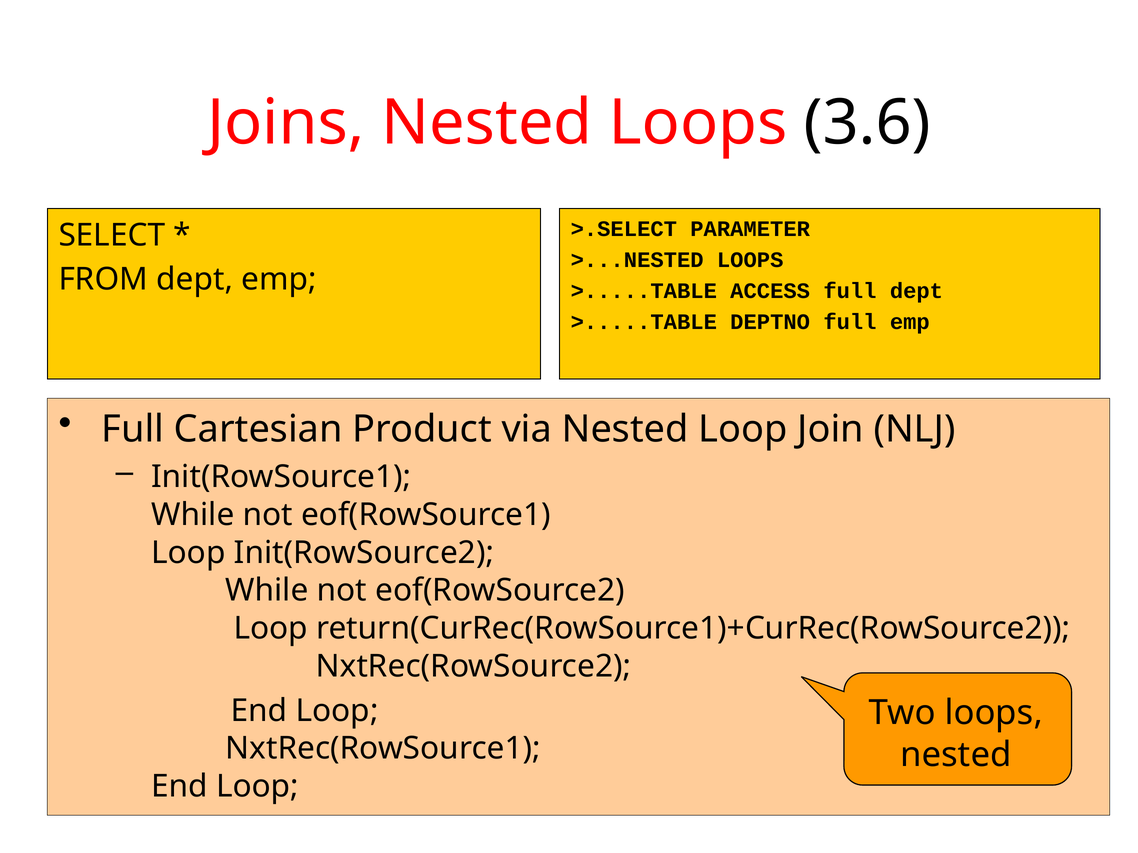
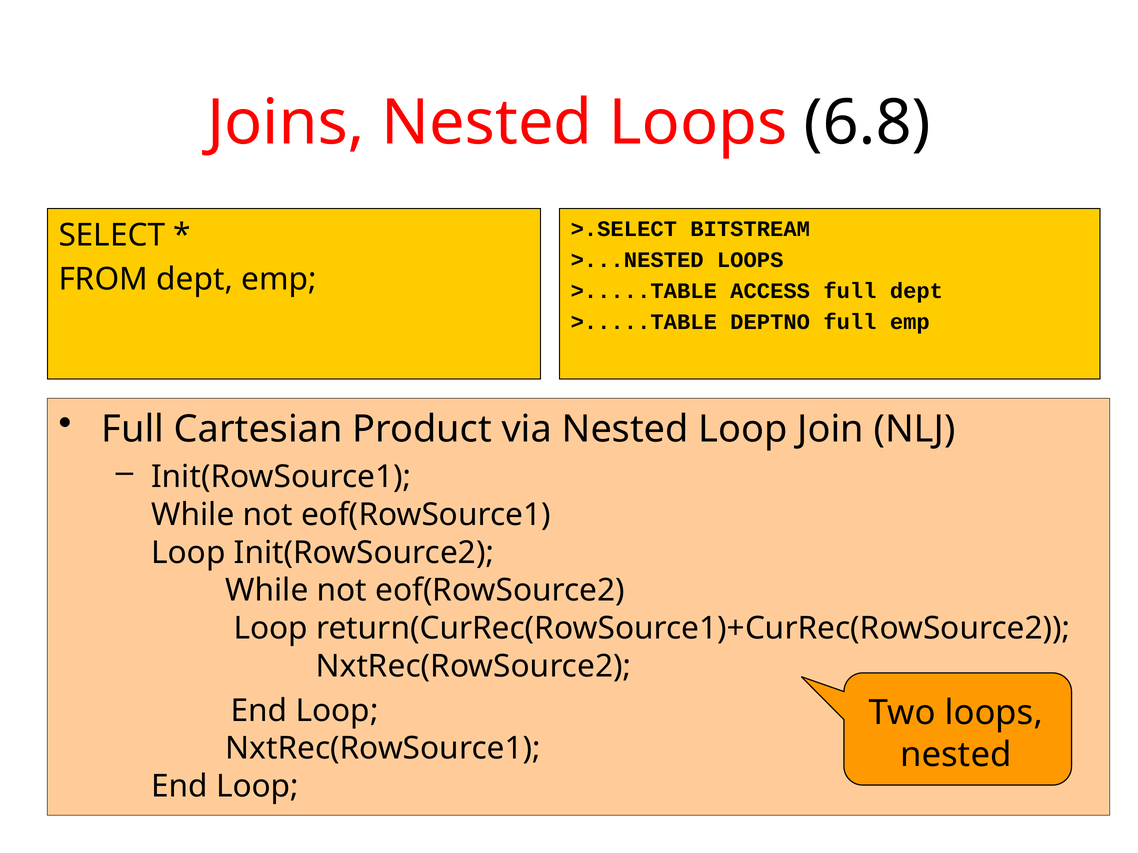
3.6: 3.6 -> 6.8 (867, 123)
PARAMETER: PARAMETER -> BITSTREAM (750, 229)
